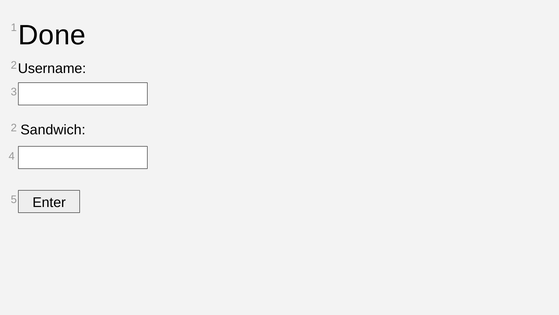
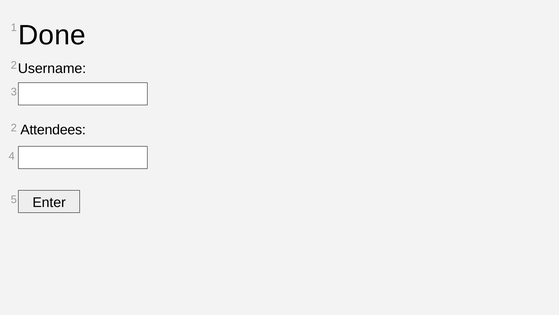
Sandwich: Sandwich -> Attendees (53, 130)
